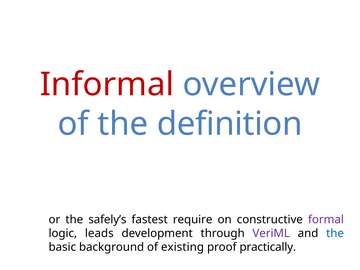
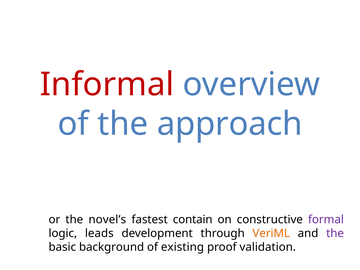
definition: definition -> approach (230, 124)
safely’s: safely’s -> novel’s (107, 220)
require: require -> contain (193, 220)
VeriML colour: purple -> orange (271, 233)
the colour: blue -> purple (335, 233)
practically: practically -> validation (268, 247)
